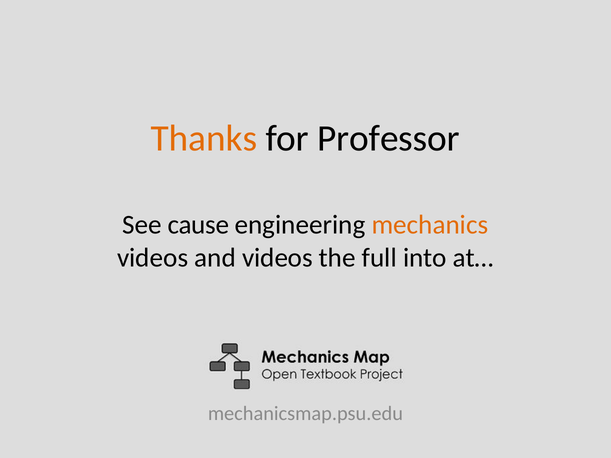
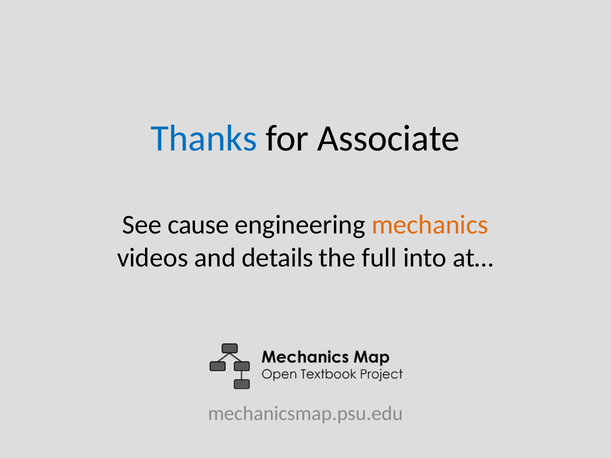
Thanks colour: orange -> blue (204, 138)
Professor: Professor -> Associate (389, 138)
and videos: videos -> details (278, 258)
